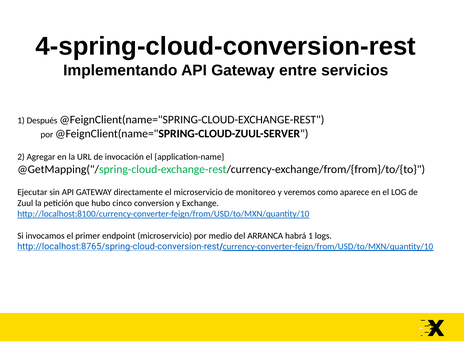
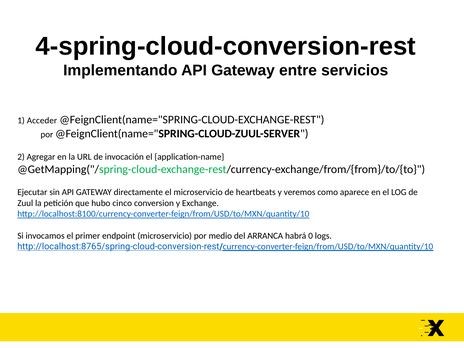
Después: Después -> Acceder (42, 121)
monitoreo: monitoreo -> heartbeats (256, 192)
habrá 1: 1 -> 0 (311, 236)
